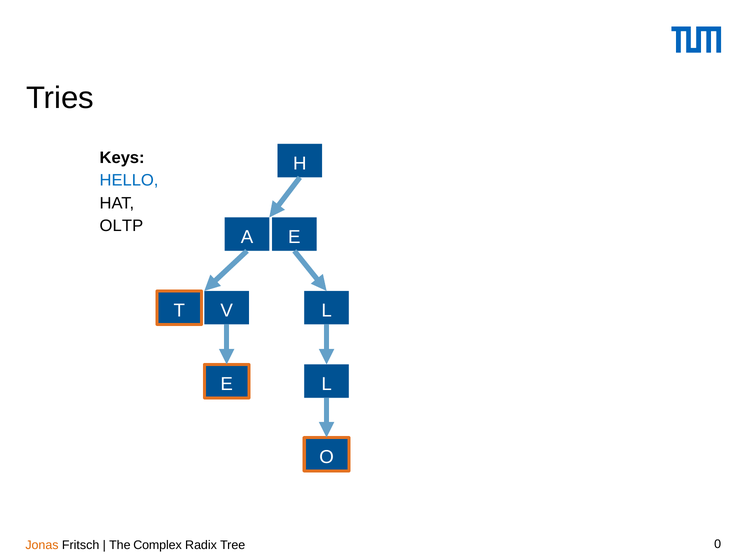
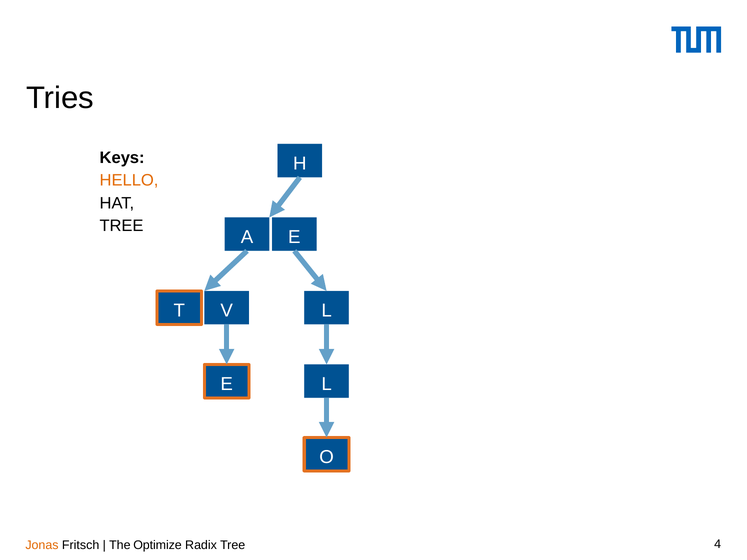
HELLO colour: blue -> orange (129, 180)
OLTP: OLTP -> TREE (122, 226)
Complex: Complex -> Optimize (158, 545)
0: 0 -> 4 (718, 545)
